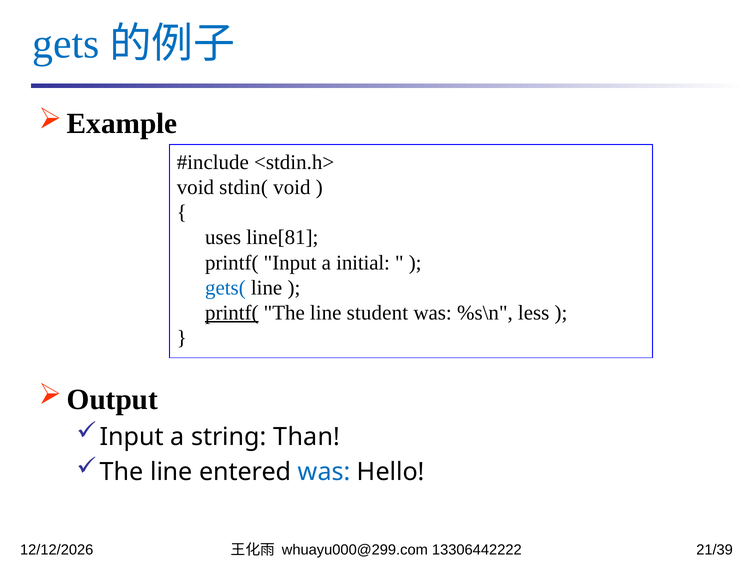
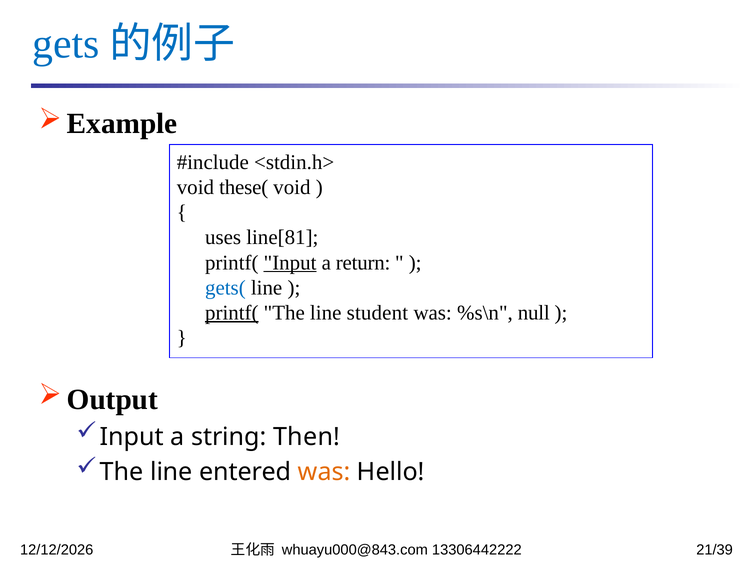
stdin(: stdin( -> these( (244, 187)
Input underline: none -> present (290, 262)
initial: initial -> return (363, 262)
less: less -> null (534, 313)
Than: Than -> Then (307, 437)
was colour: blue -> orange (324, 472)
whuayu000@299.com: whuayu000@299.com -> whuayu000@843.com (355, 550)
